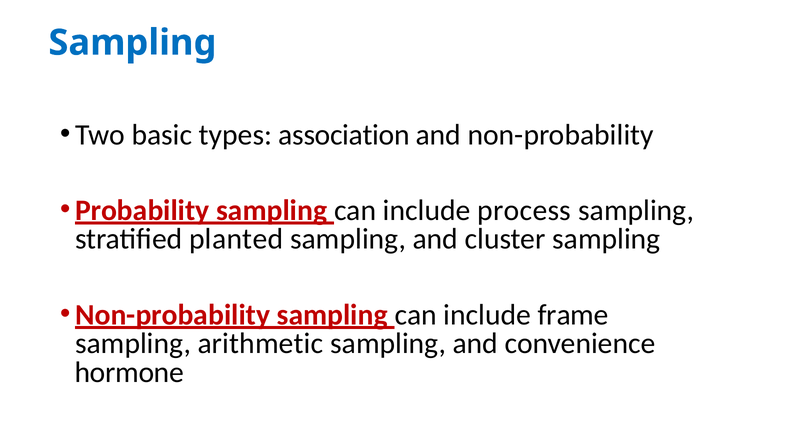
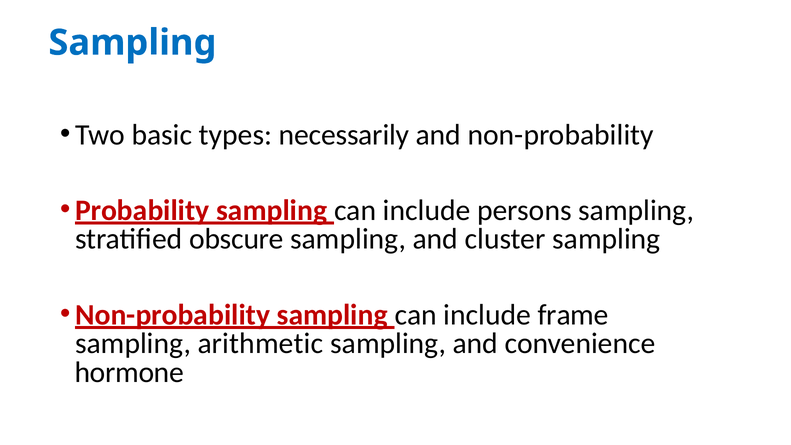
association: association -> necessarily (344, 135)
process: process -> persons (524, 210)
planted: planted -> obscure (236, 239)
